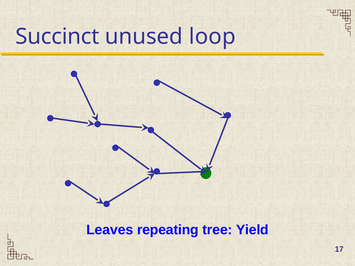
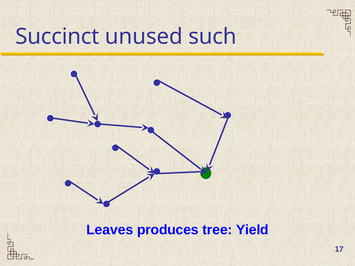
loop: loop -> such (212, 37)
repeating: repeating -> produces (168, 230)
